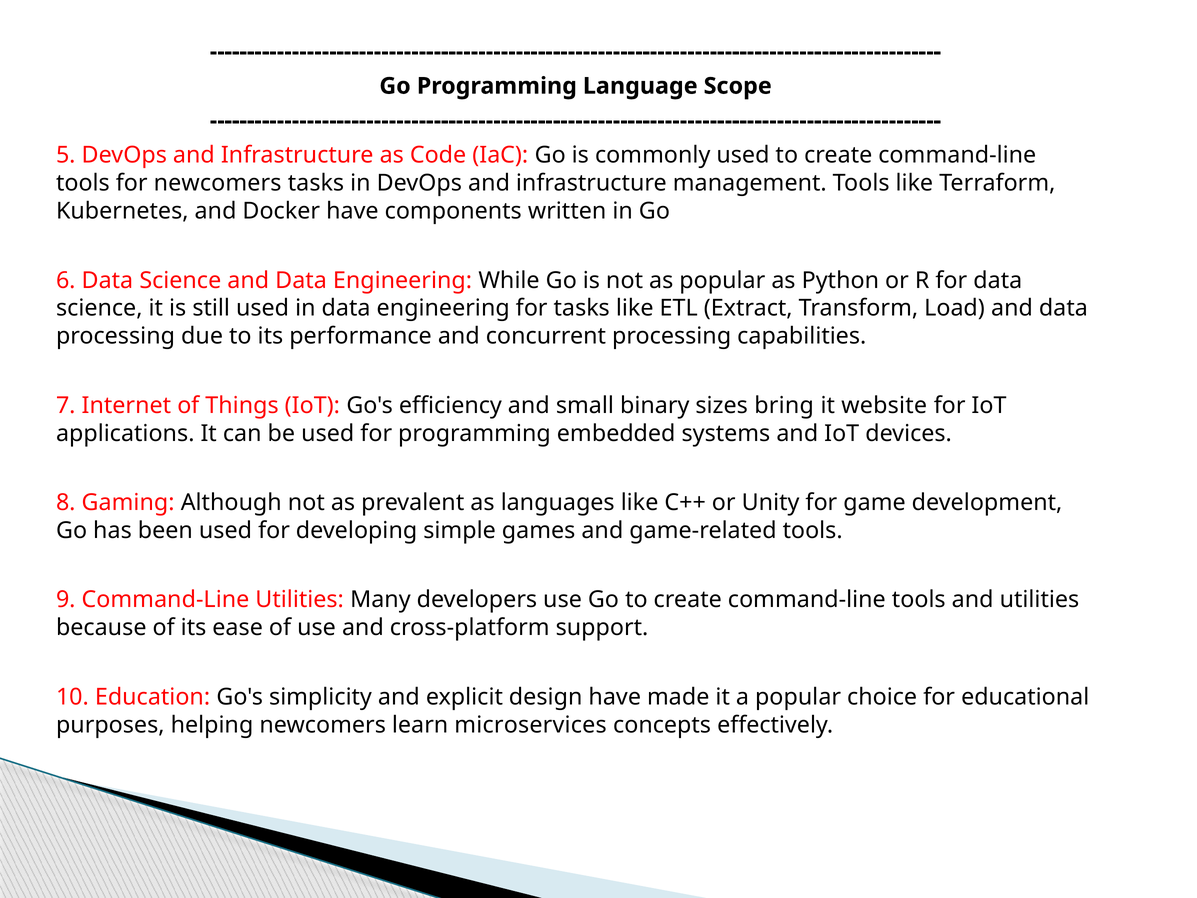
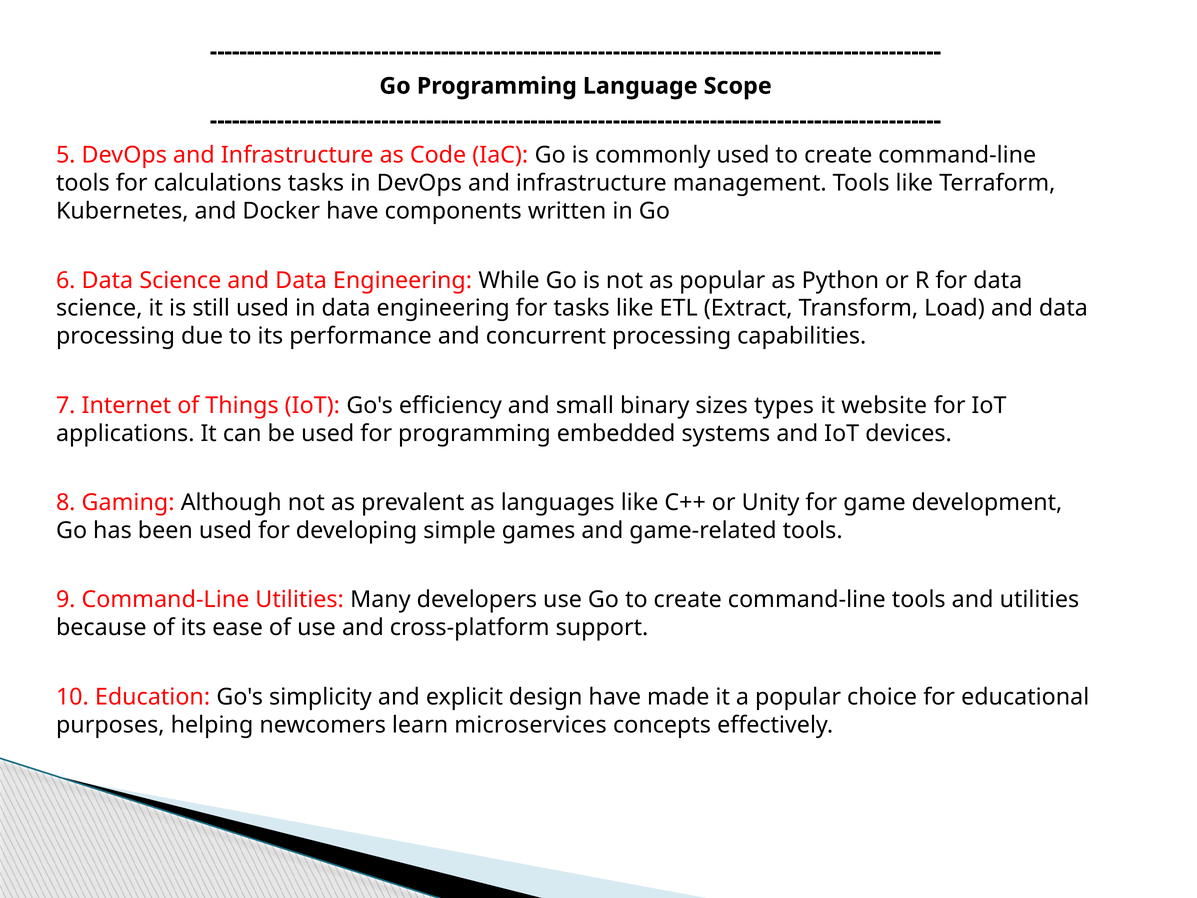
for newcomers: newcomers -> calculations (218, 183)
bring: bring -> types (784, 405)
